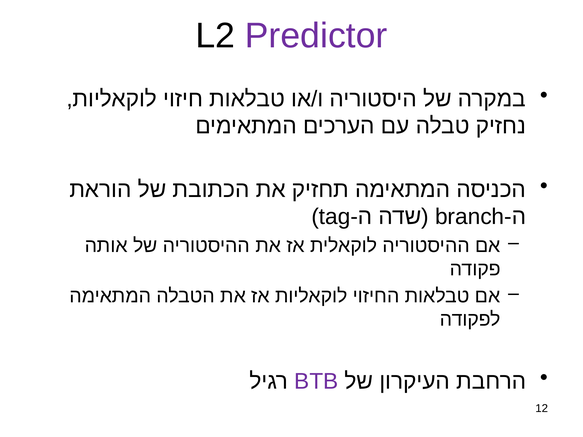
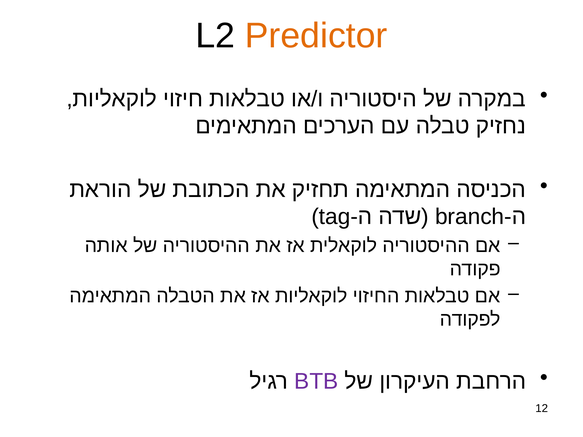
Predictor colour: purple -> orange (316, 36)
